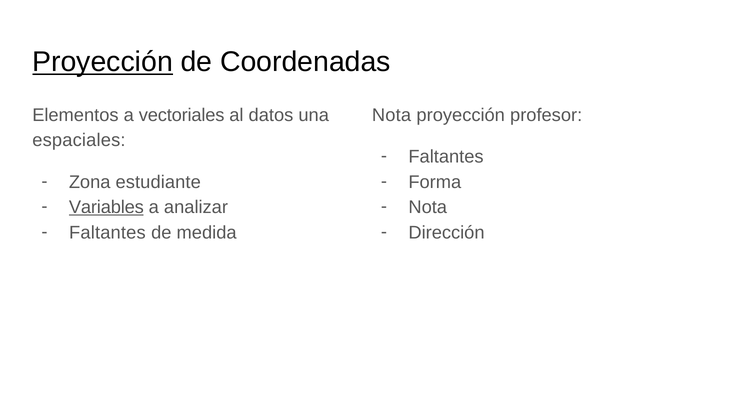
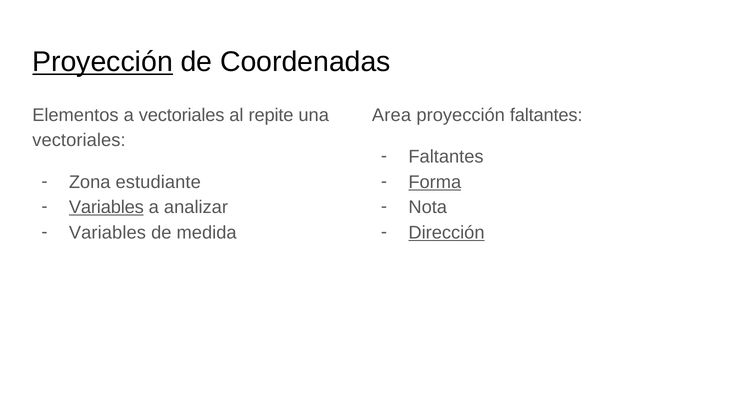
datos: datos -> repite (271, 115)
Nota: Nota -> Area (392, 115)
proyección profesor: profesor -> faltantes (546, 115)
espaciales: espaciales -> vectoriales (79, 140)
Forma underline: none -> present (435, 182)
Faltantes: Faltantes -> Variables (107, 232)
Dirección underline: none -> present (447, 232)
